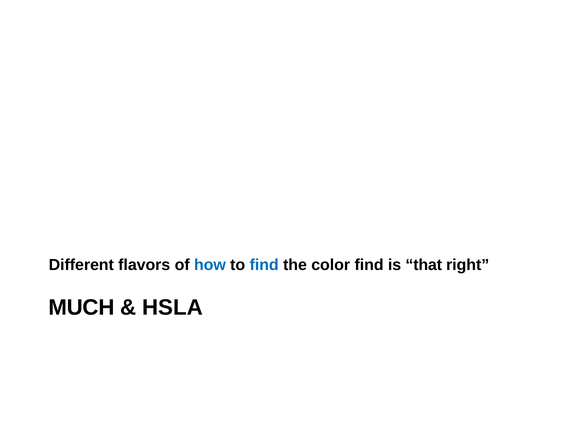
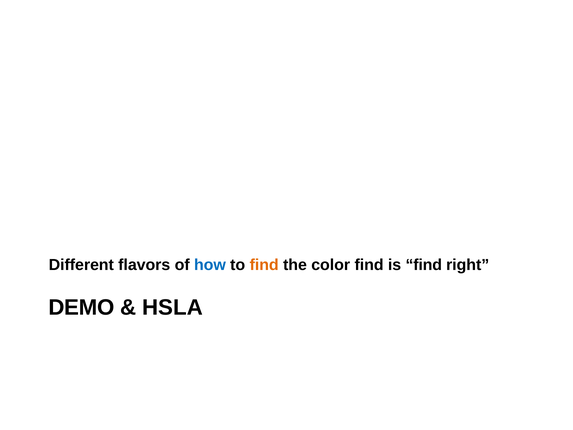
find colour: blue -> orange (264, 265)
is that: that -> find (424, 265)
MUCH: MUCH -> DEMO (81, 307)
